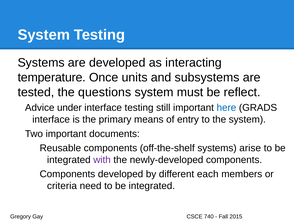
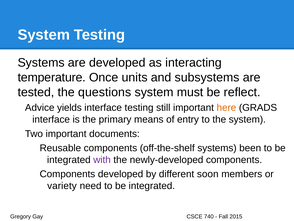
under: under -> yields (69, 108)
here colour: blue -> orange (226, 108)
arise: arise -> been (250, 148)
each: each -> soon (208, 174)
criteria: criteria -> variety (62, 185)
